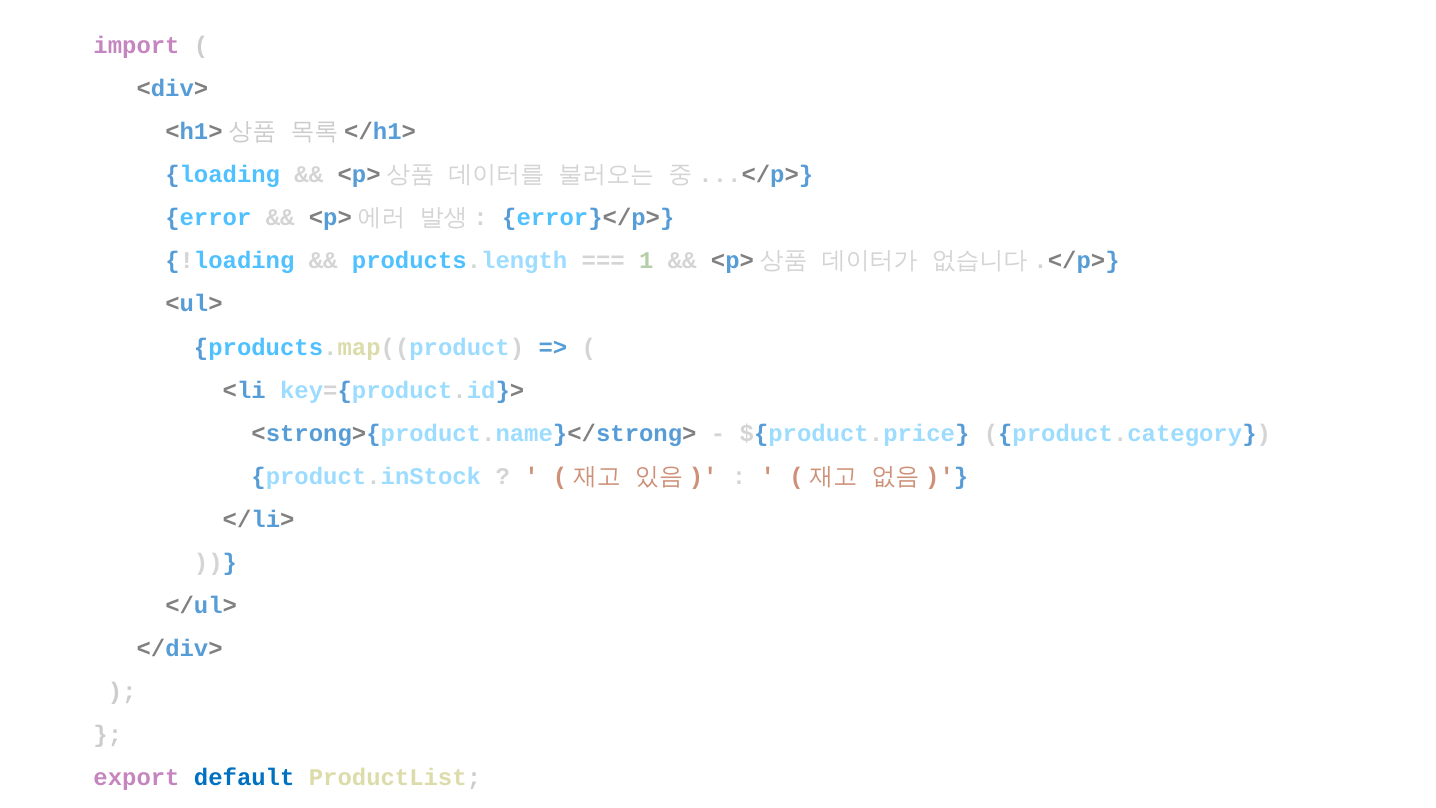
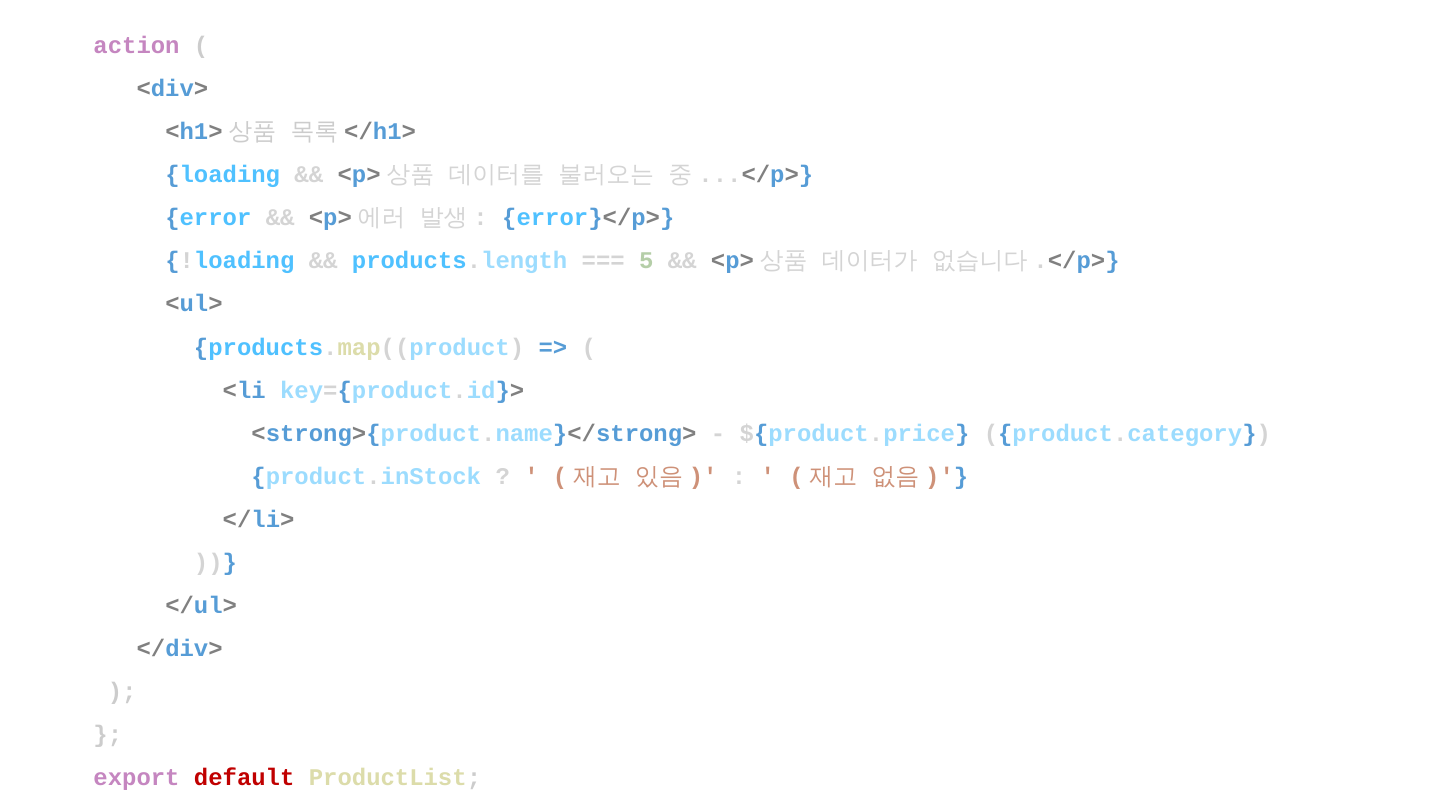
import: import -> action (137, 45)
1: 1 -> 5 (646, 261)
default colour: blue -> red (244, 778)
